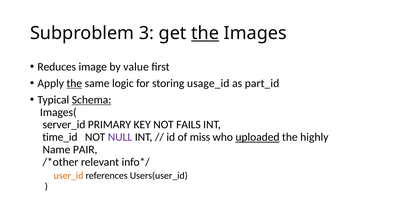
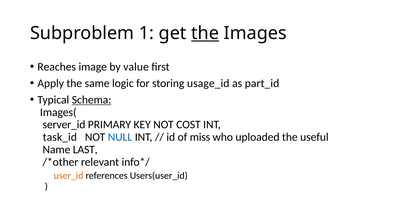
3: 3 -> 1 (146, 33)
Reduces: Reduces -> Reaches (57, 67)
the underline: present -> none (74, 83)
FAILS: FAILS -> COST (188, 124)
time_id: time_id -> task_id (60, 137)
NULL colour: purple -> blue (120, 137)
uploaded underline: present -> none (257, 137)
highly: highly -> useful (314, 137)
PAIR: PAIR -> LAST (85, 149)
